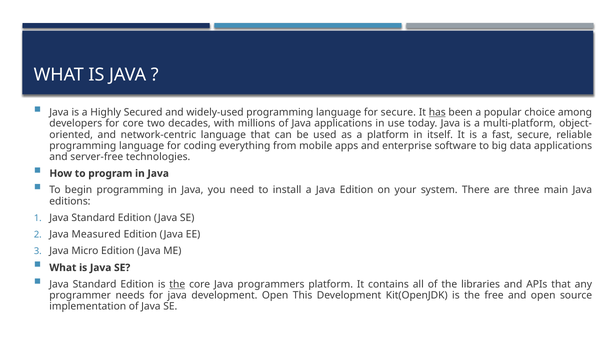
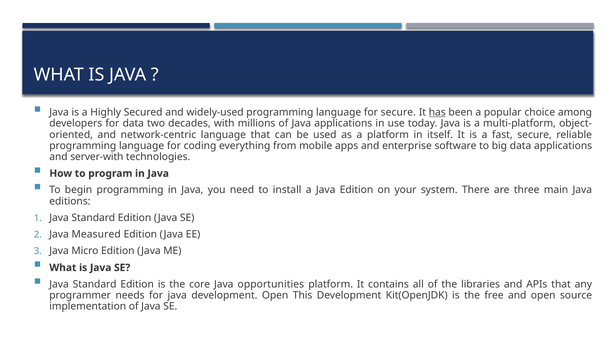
for core: core -> data (133, 123)
server-free: server-free -> server-with (97, 157)
the underline: present -> none (177, 284)
programmers: programmers -> opportunities (271, 284)
